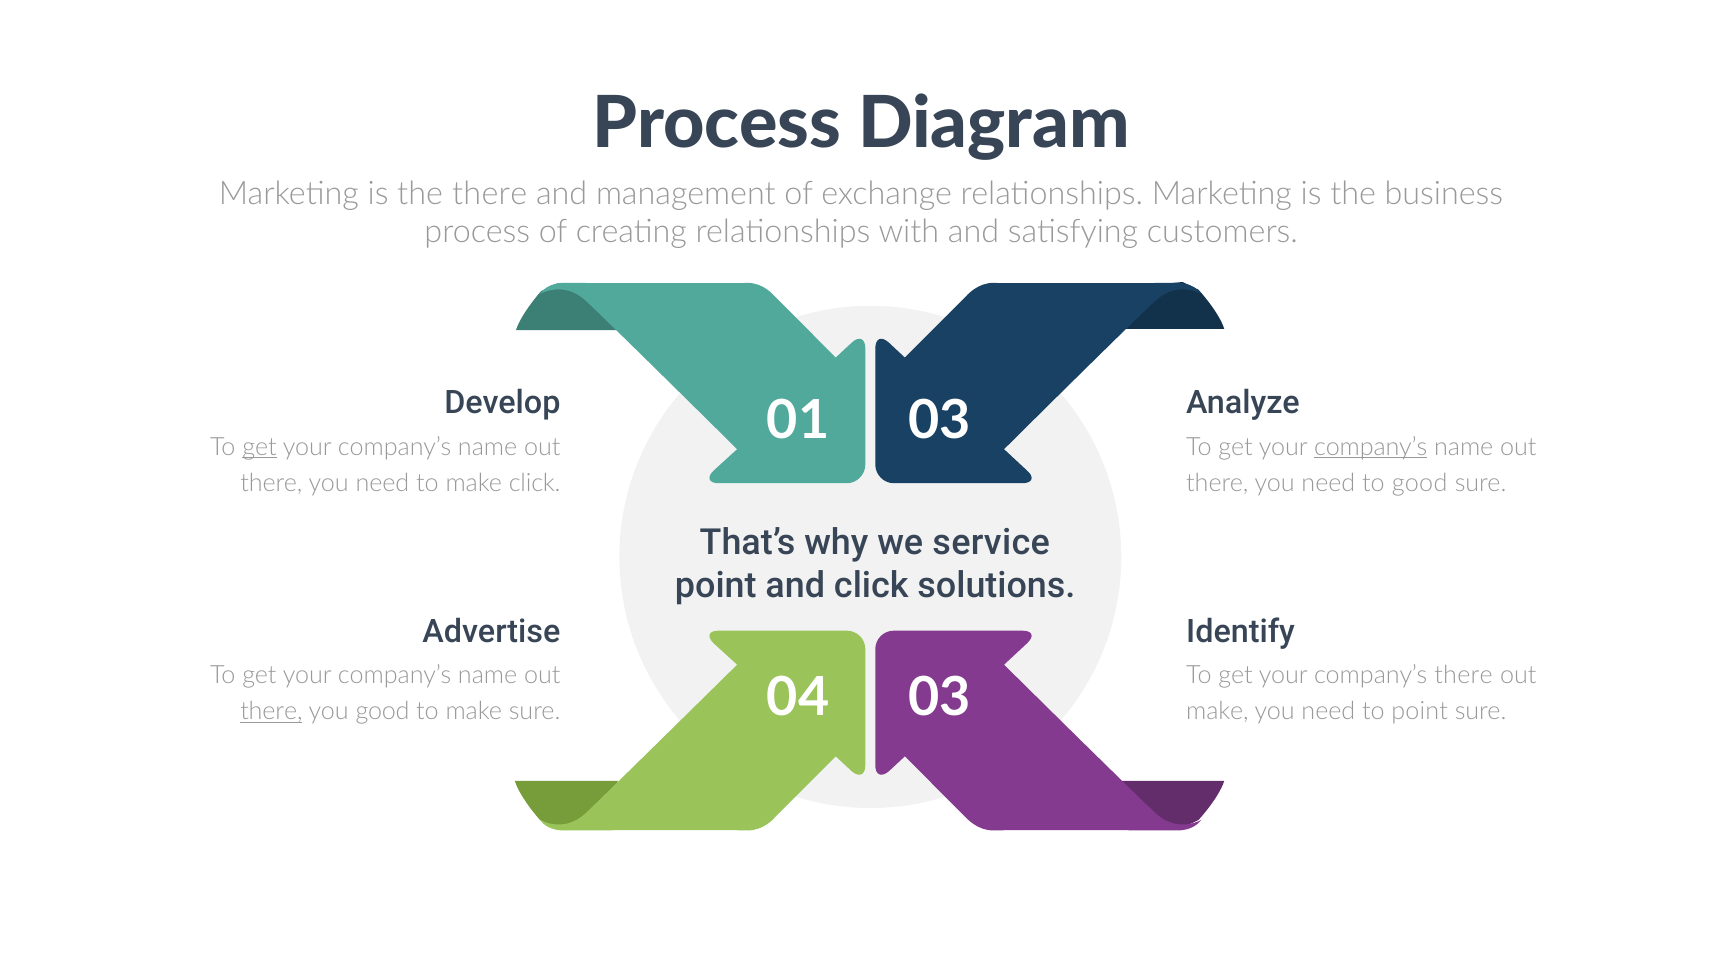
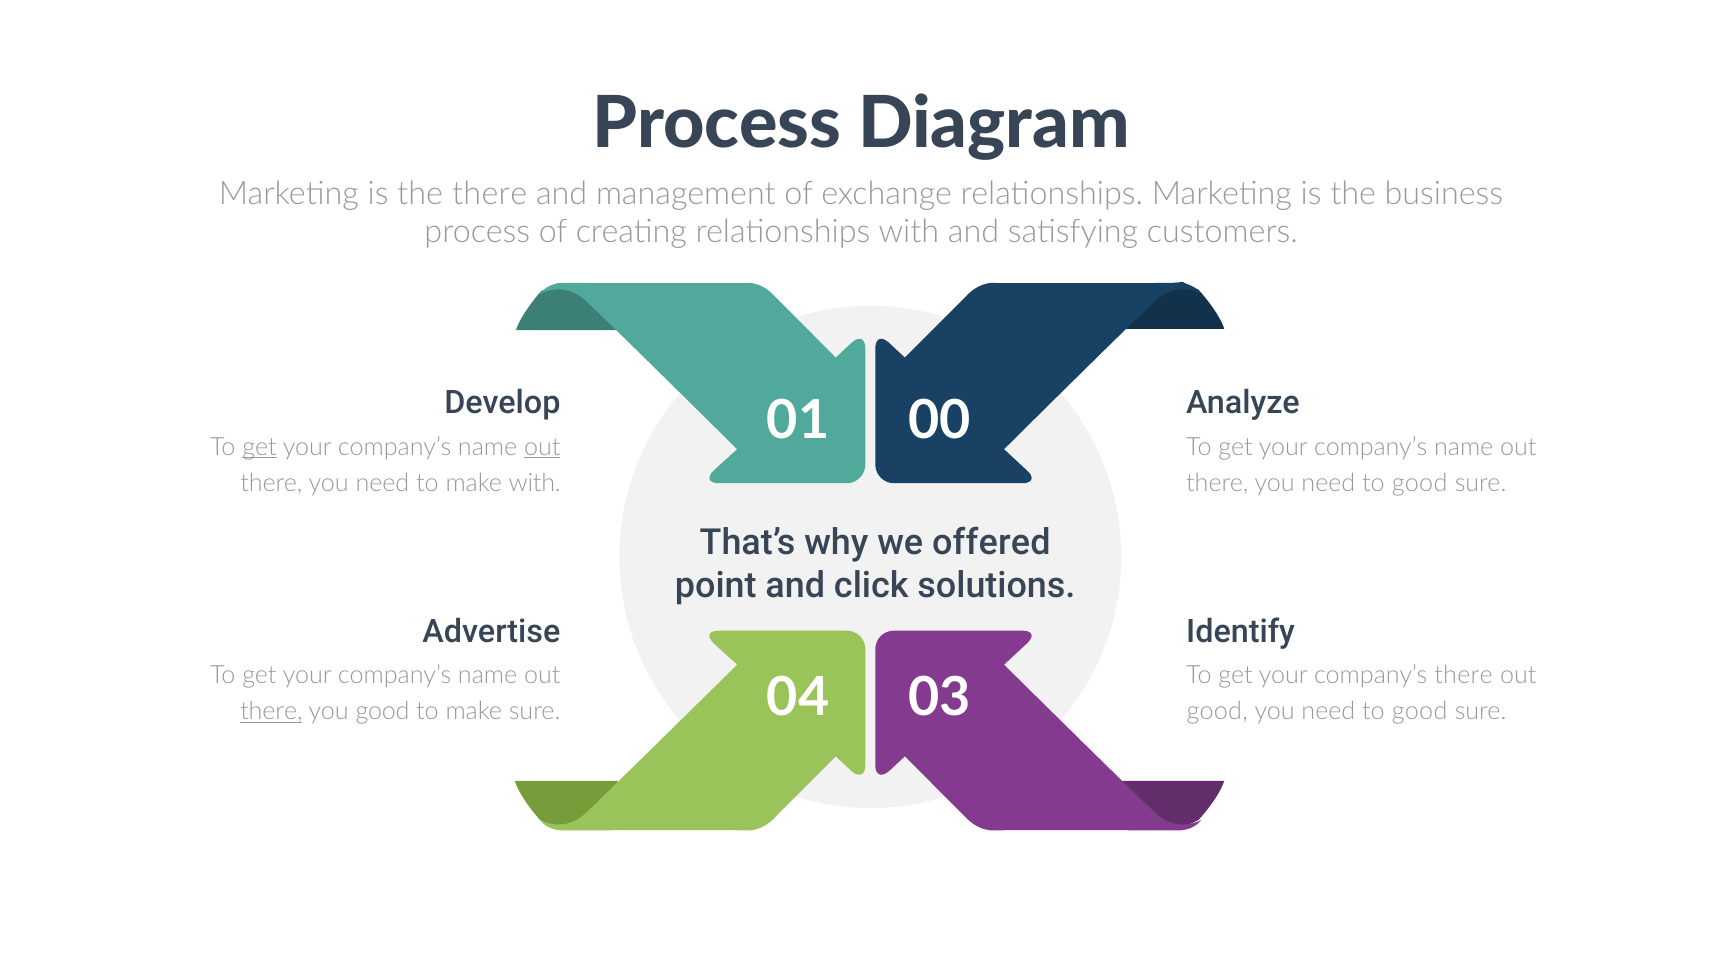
01 03: 03 -> 00 (940, 421)
out underline: none -> present (542, 446)
company’s underline: present -> none (1371, 446)
make click: click -> with (535, 483)
service: service -> offered (991, 542)
make: make -> good (1217, 711)
point: point -> good (1420, 711)
